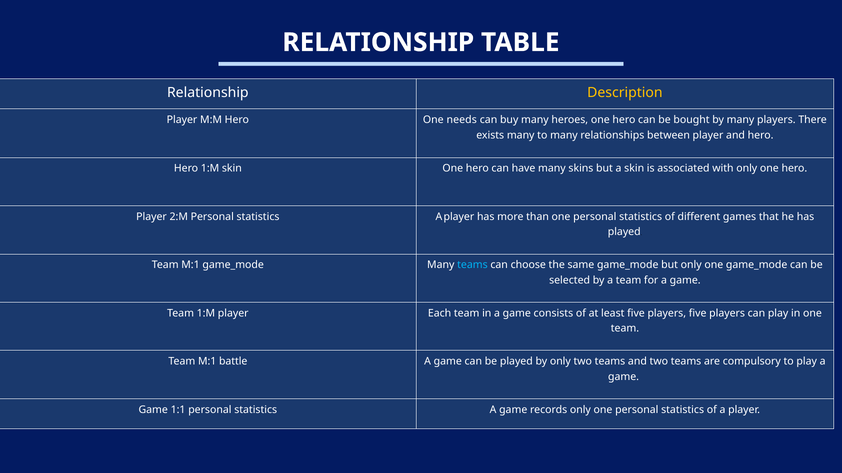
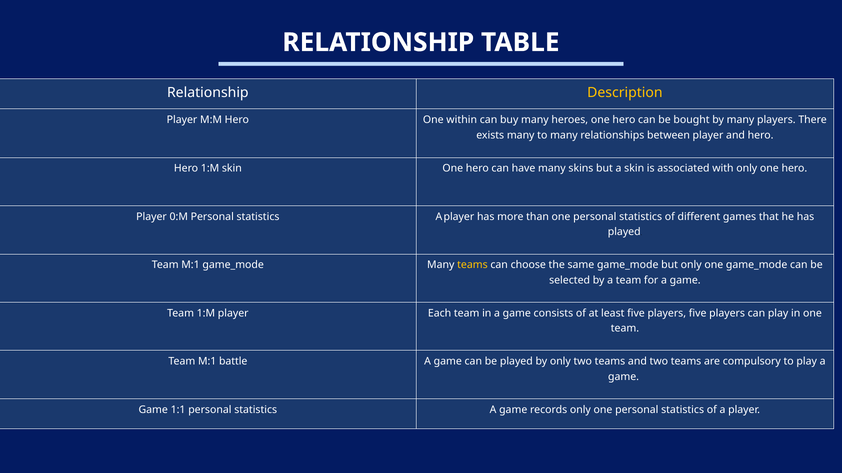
needs: needs -> within (462, 120)
2:M: 2:M -> 0:M (179, 217)
teams colour: light blue -> yellow (472, 265)
